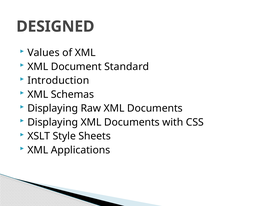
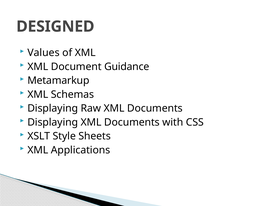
Standard: Standard -> Guidance (127, 67)
Introduction: Introduction -> Metamarkup (58, 81)
